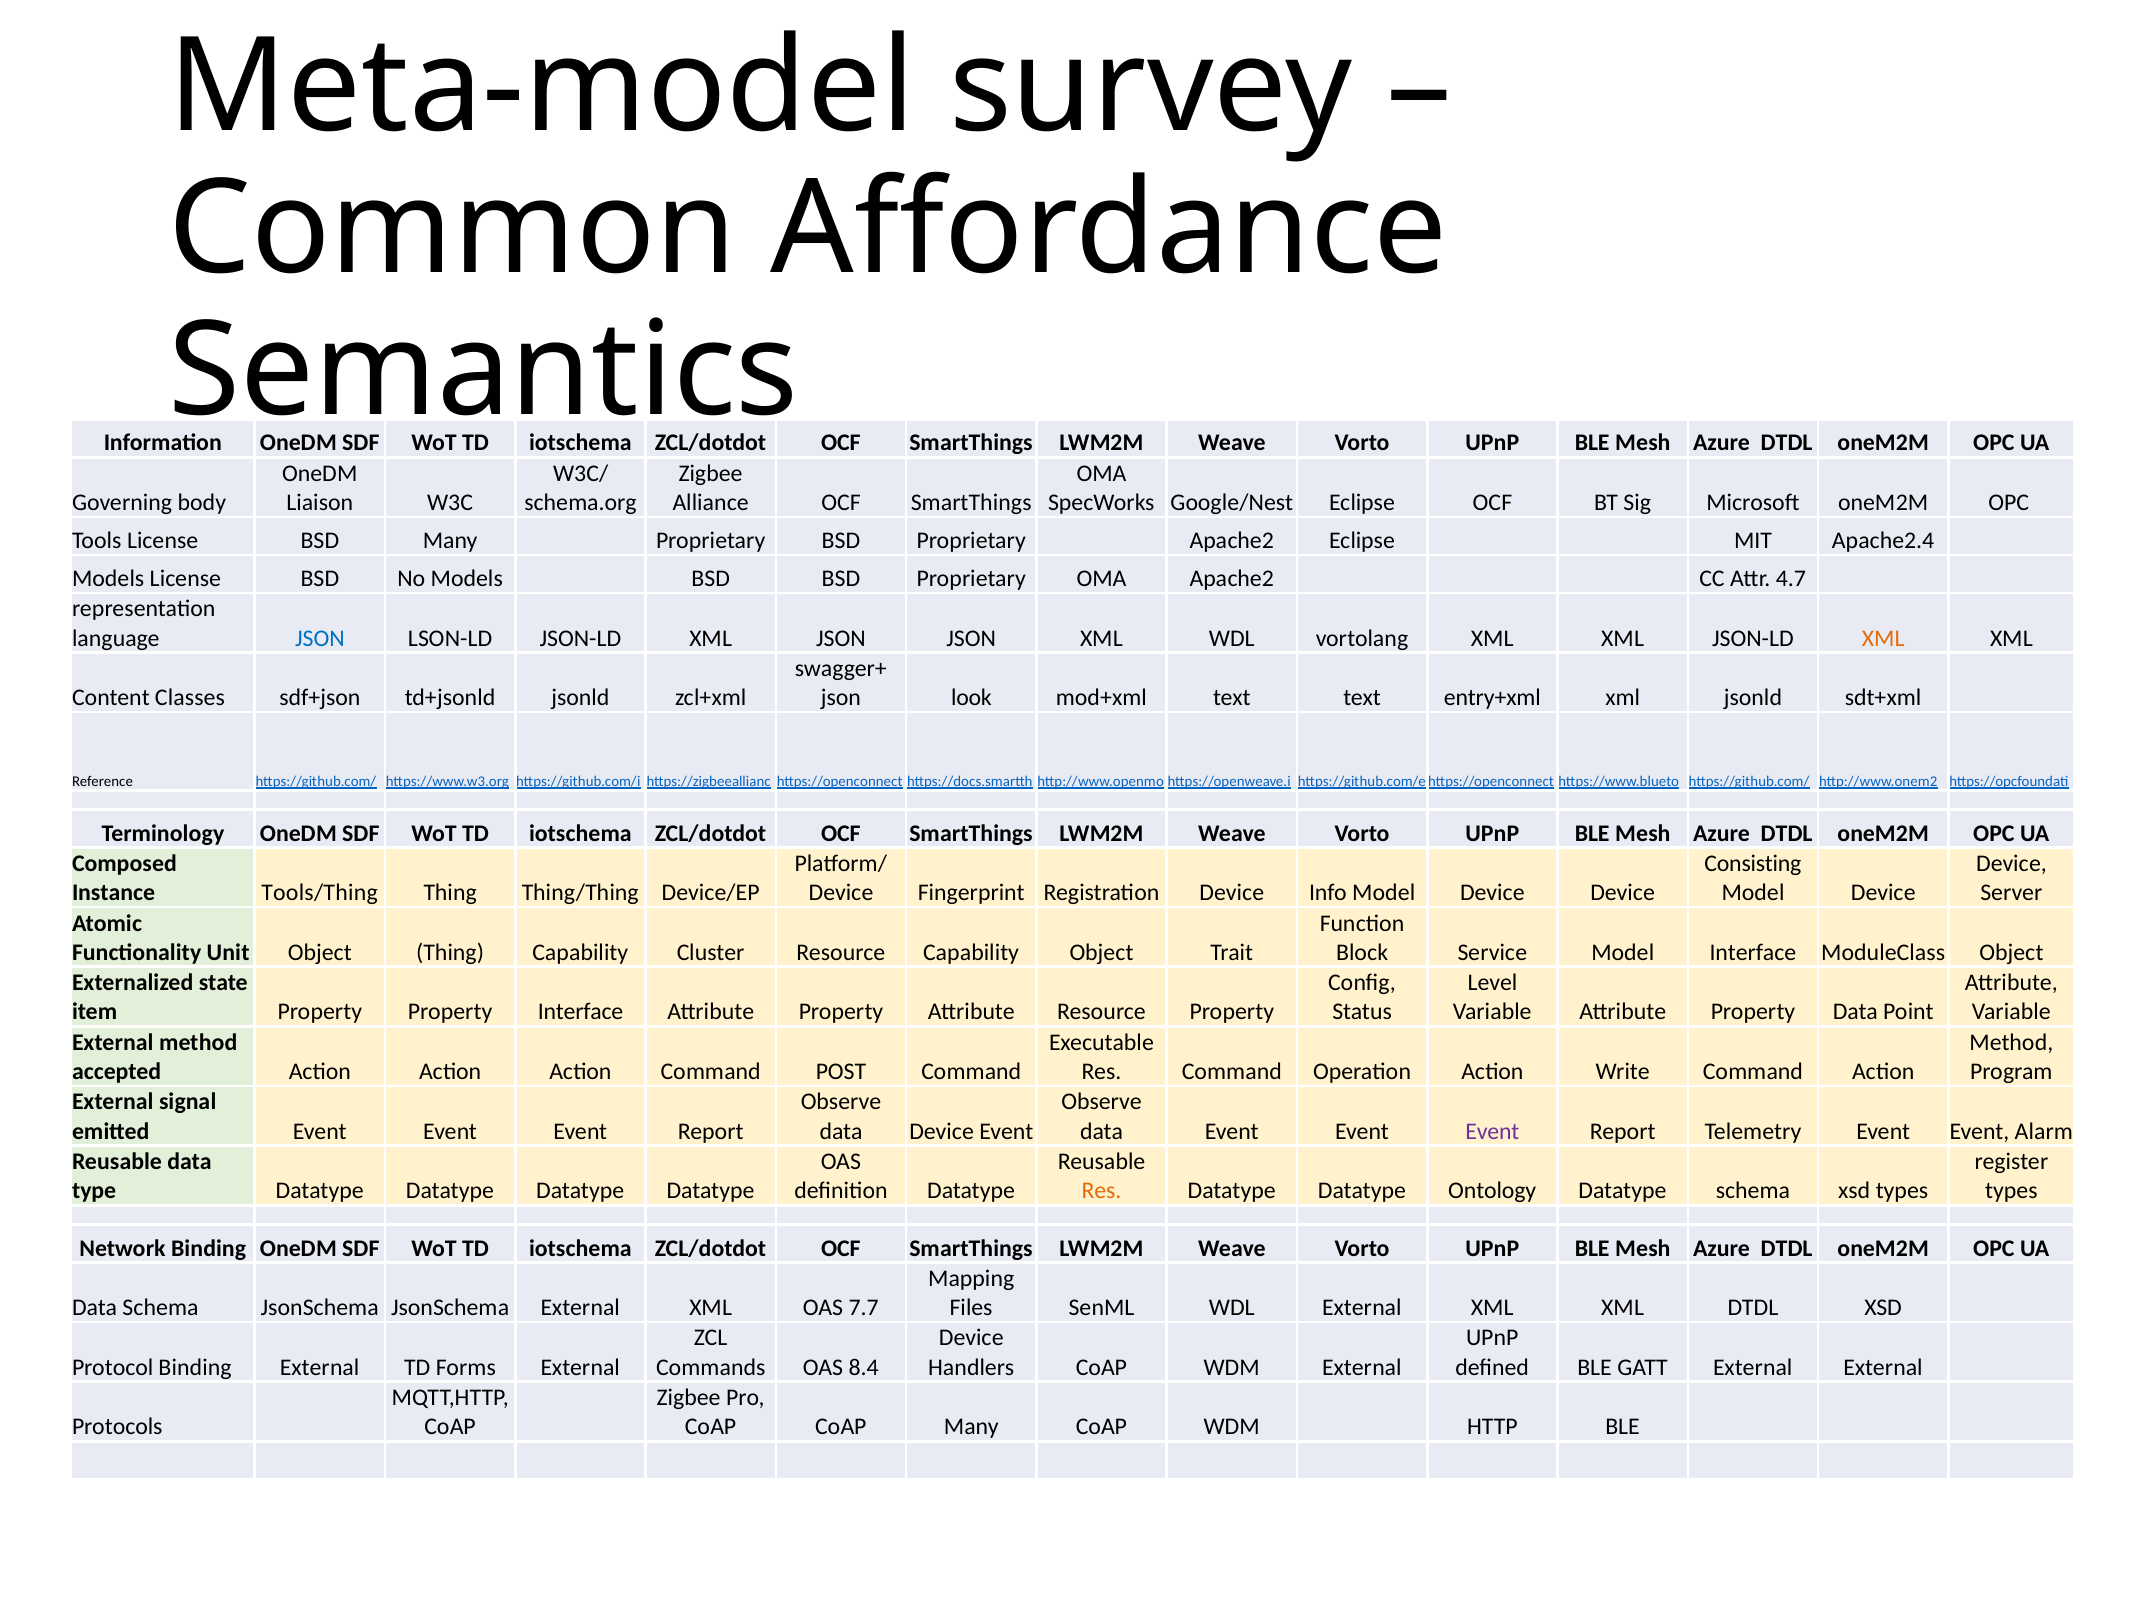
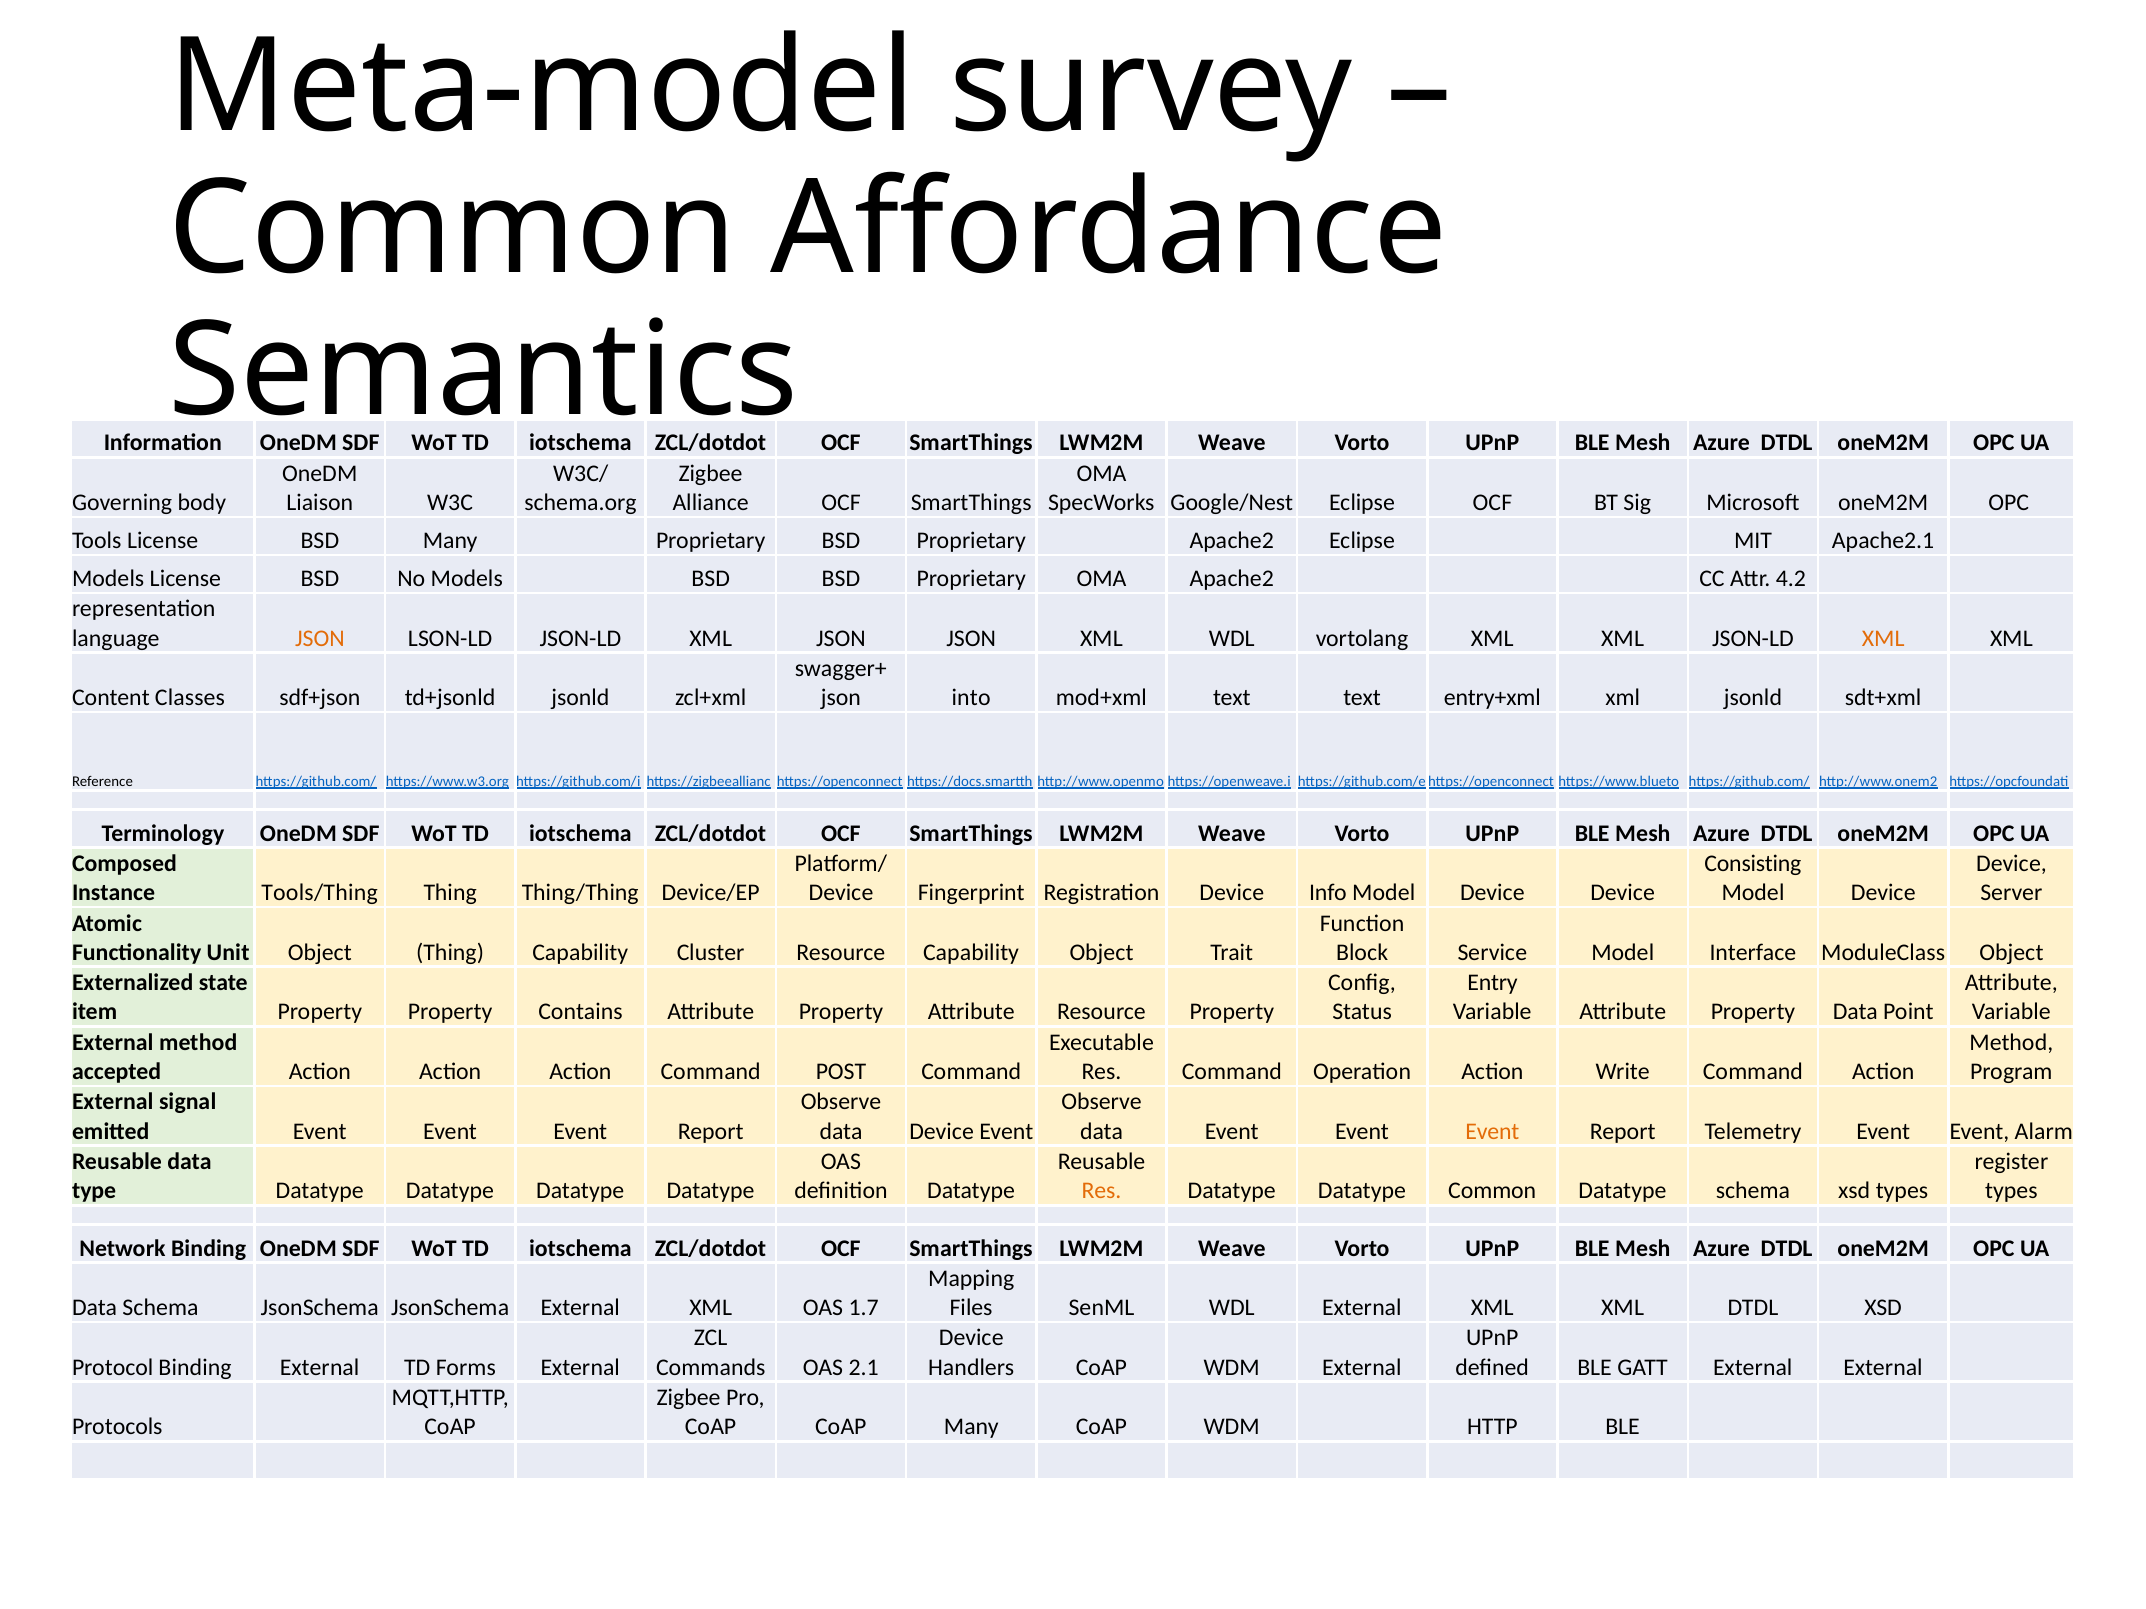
Apache2.4: Apache2.4 -> Apache2.1 (1883, 541)
4.7: 4.7 -> 4.2 (1791, 579)
JSON colour: blue -> orange (320, 638)
look: look -> into (971, 698)
Level: Level -> Entry (1493, 983)
Property Interface: Interface -> Contains (580, 1012)
Event colour: purple -> orange (1492, 1132)
Datatype Ontology: Ontology -> Common (1492, 1191)
7.7: 7.7 -> 1.7 (864, 1308)
8.4: 8.4 -> 2.1 (864, 1368)
